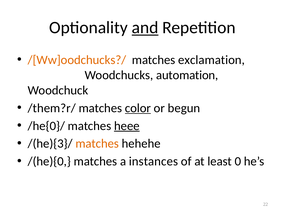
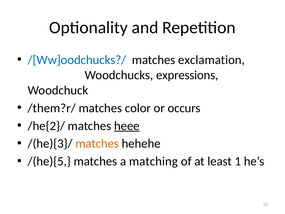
and underline: present -> none (145, 28)
/[Ww]oodchucks?/ colour: orange -> blue (77, 60)
automation: automation -> expressions (187, 75)
color underline: present -> none (138, 108)
begun: begun -> occurs (184, 108)
/he{0}/: /he{0}/ -> /he{2}/ (46, 126)
/(he){0: /(he){0 -> /(he){5 (49, 161)
instances: instances -> matching (153, 161)
0: 0 -> 1 (238, 161)
